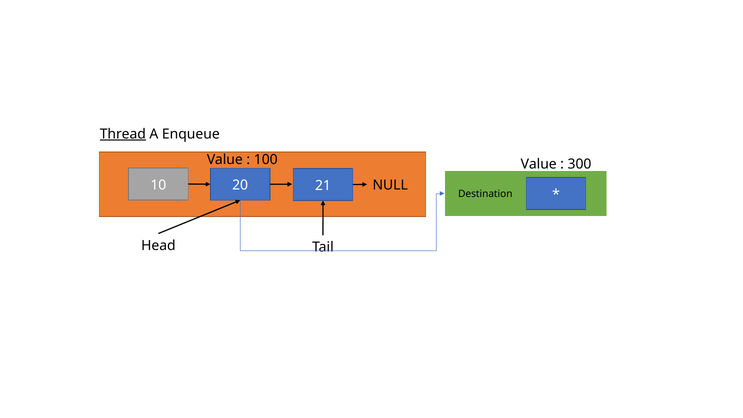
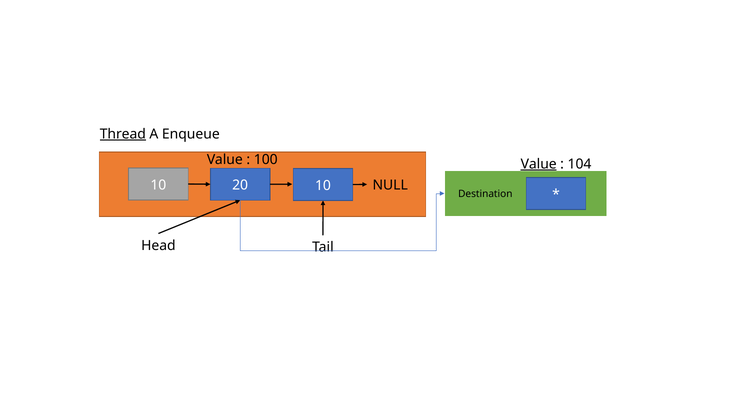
Value underline: none -> present (539, 164)
300: 300 -> 104 (580, 164)
20 21: 21 -> 10 (323, 185)
